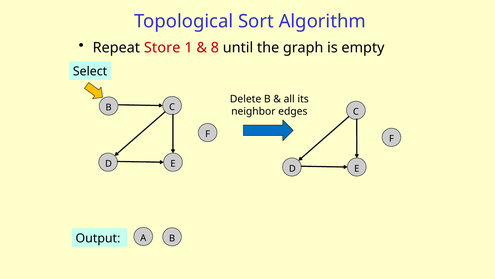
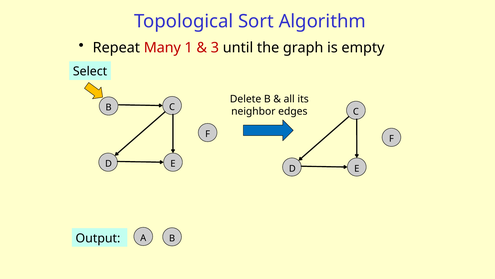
Store: Store -> Many (162, 48)
8: 8 -> 3 (215, 48)
